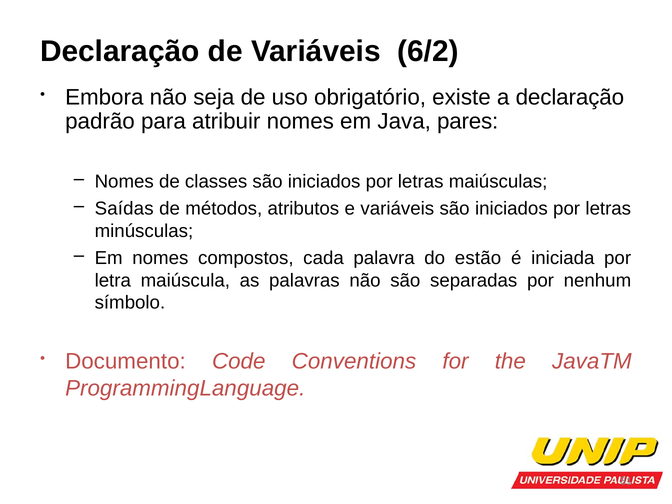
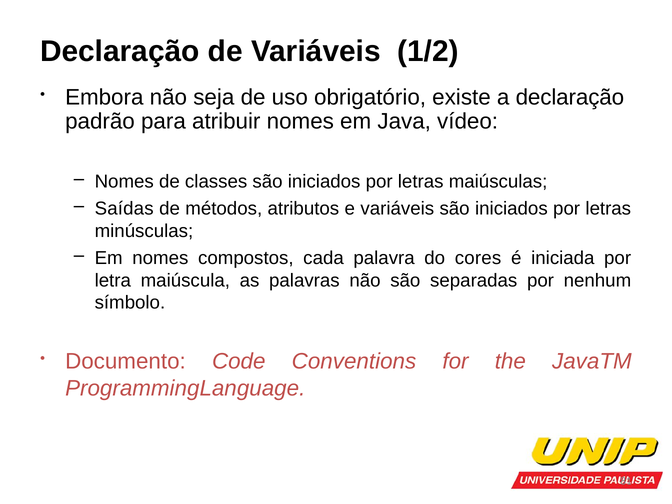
6/2: 6/2 -> 1/2 (428, 51)
pares: pares -> vídeo (468, 121)
estão: estão -> cores (478, 258)
